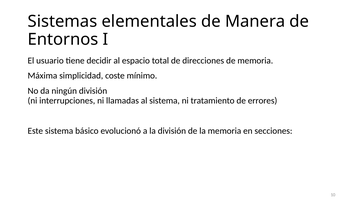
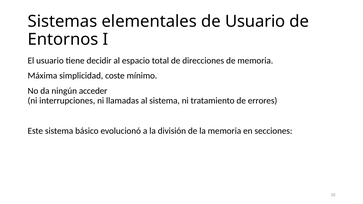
de Manera: Manera -> Usuario (255, 22)
ningún división: división -> acceder (93, 91)
